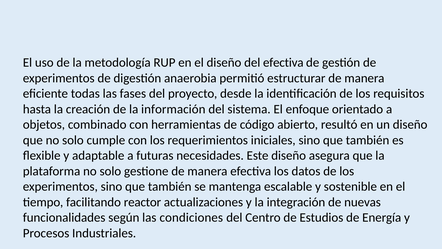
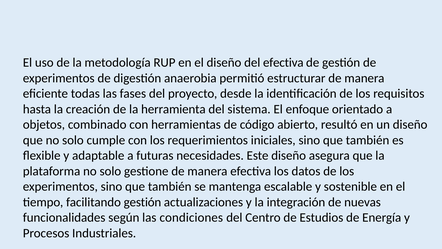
información: información -> herramienta (173, 109)
facilitando reactor: reactor -> gestión (142, 202)
